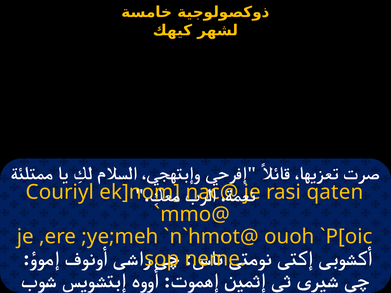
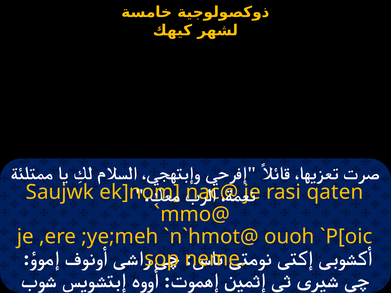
Couriyl: Couriyl -> Saujwk (60, 192)
